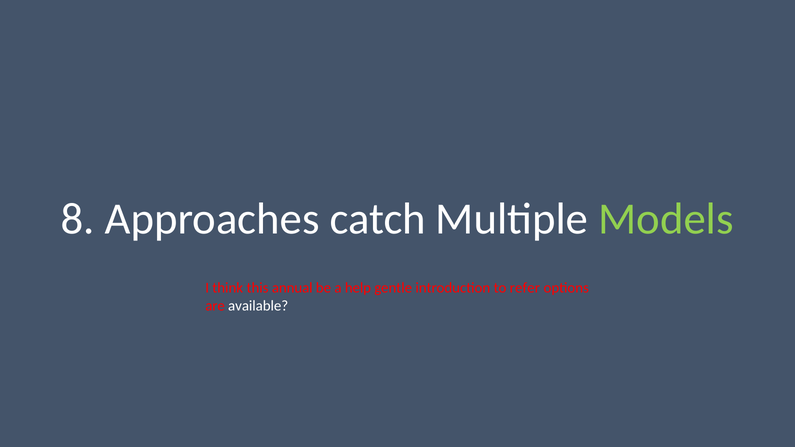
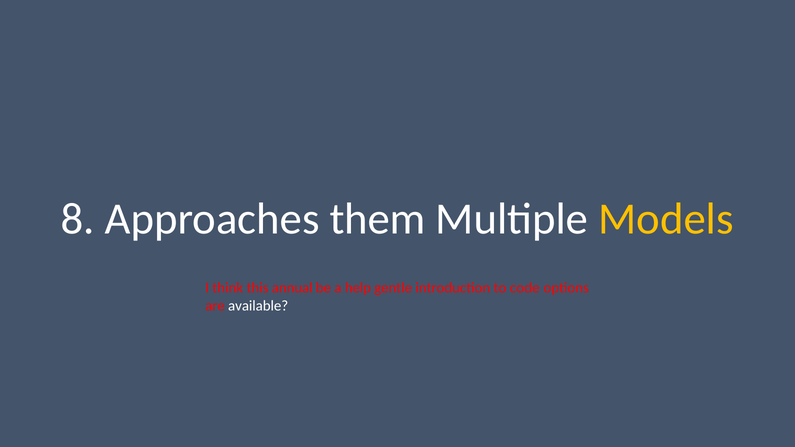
catch: catch -> them (378, 219)
Models colour: light green -> yellow (666, 219)
refer: refer -> code (525, 288)
